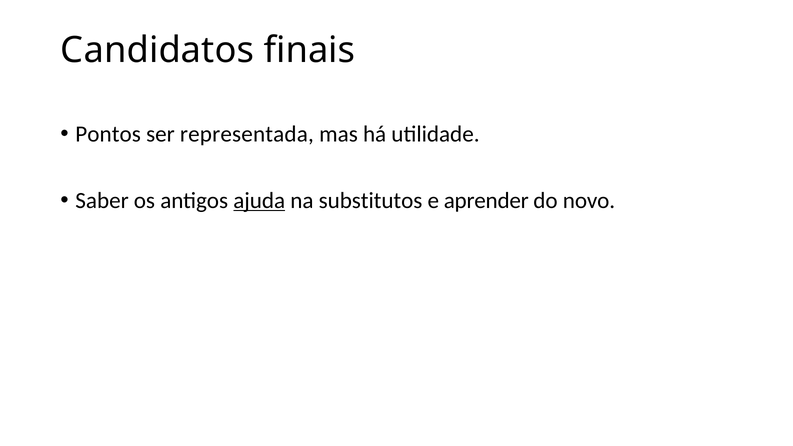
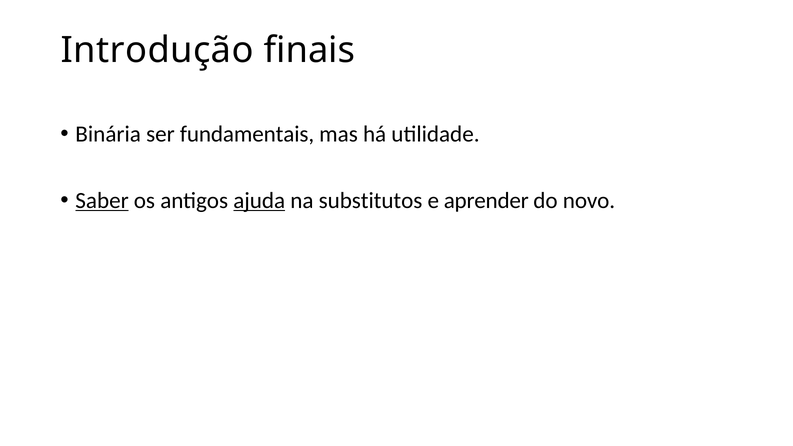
Candidatos: Candidatos -> Introdução (157, 51)
Pontos: Pontos -> Binária (108, 134)
representada: representada -> fundamentais (247, 134)
Saber underline: none -> present (102, 201)
